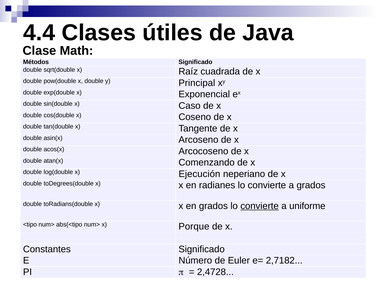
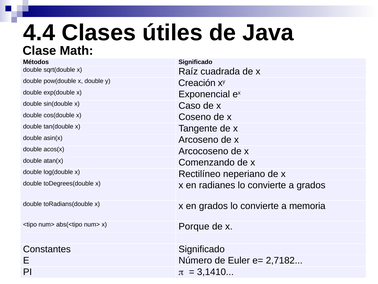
Principal: Principal -> Creación (197, 83)
Ejecución: Ejecución -> Rectilíneo (199, 174)
convierte underline: present -> none (260, 206)
uniforme: uniforme -> memoria (307, 206)
2,4728: 2,4728 -> 3,1410 (215, 271)
